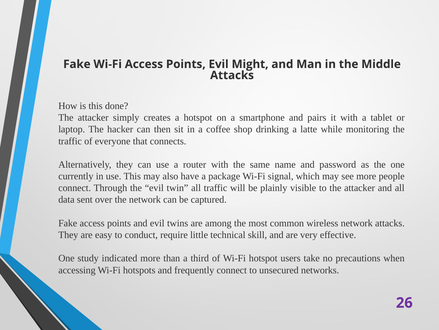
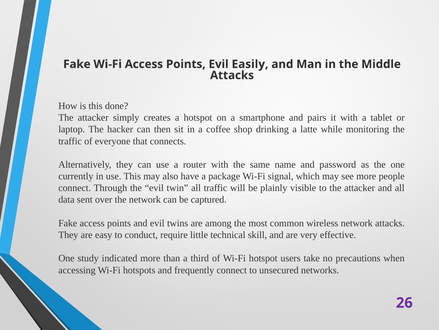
Might: Might -> Easily (250, 64)
